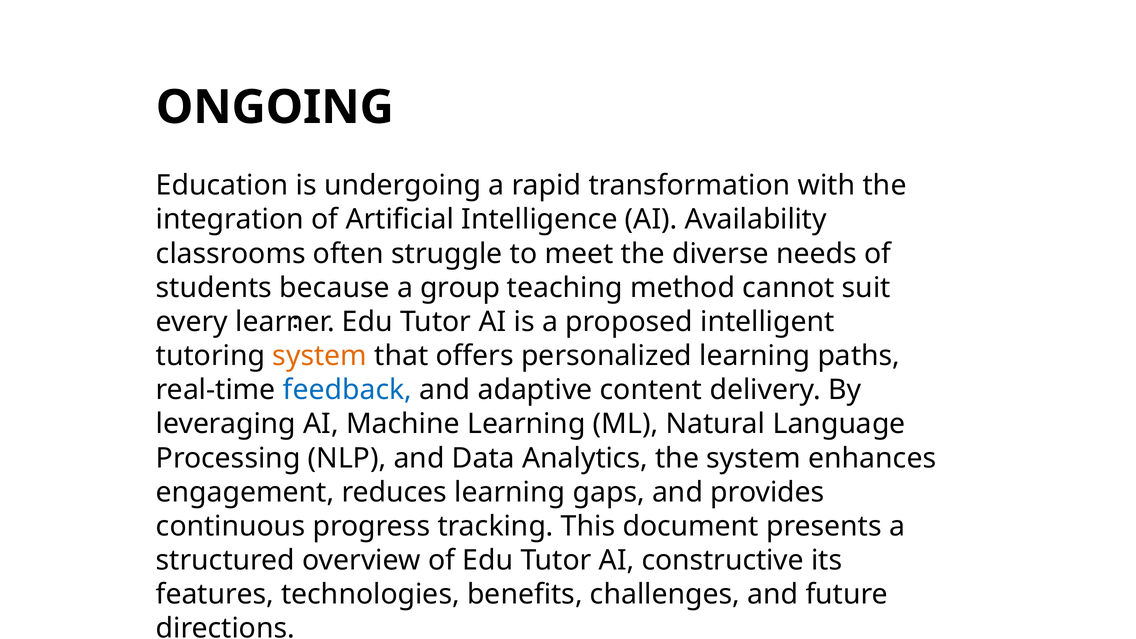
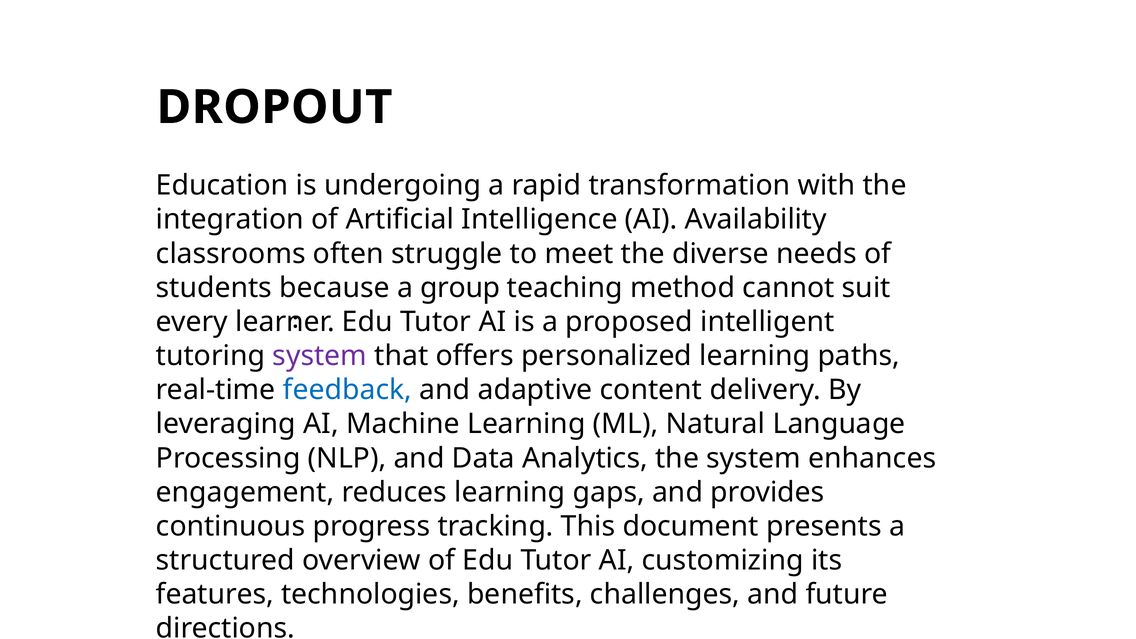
ONGOING: ONGOING -> DROPOUT (275, 107)
system colour: orange -> purple (320, 356)
constructive: constructive -> customizing (723, 560)
